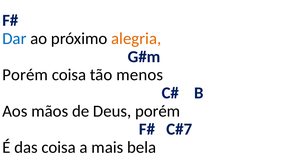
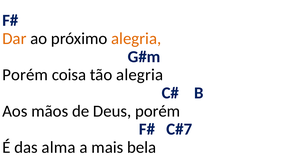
Dar colour: blue -> orange (14, 39)
tão menos: menos -> alegria (140, 75)
das coisa: coisa -> alma (59, 148)
